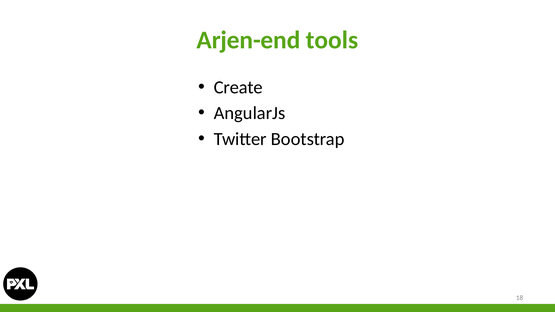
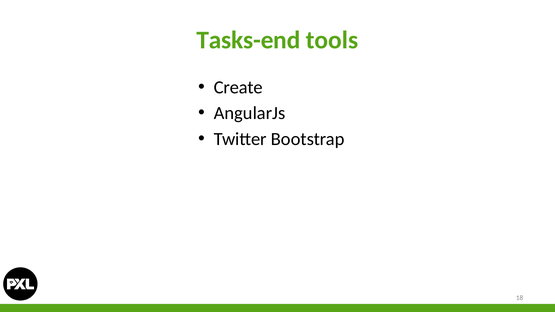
Arjen-end: Arjen-end -> Tasks-end (248, 40)
